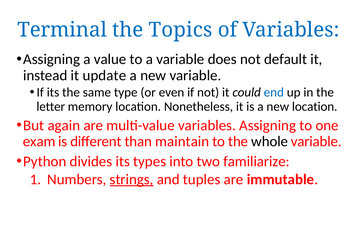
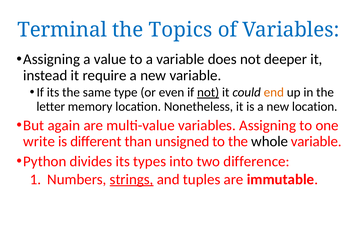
default: default -> deeper (286, 59)
update: update -> require (105, 75)
not underline: none -> present (208, 92)
end colour: blue -> orange (274, 92)
exam: exam -> write (39, 141)
maintain: maintain -> unsigned (182, 141)
familiarize: familiarize -> difference (256, 161)
